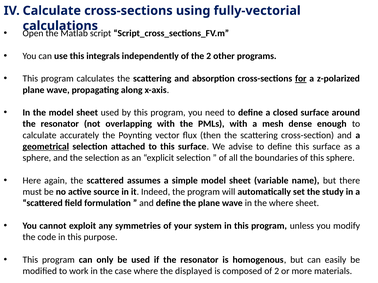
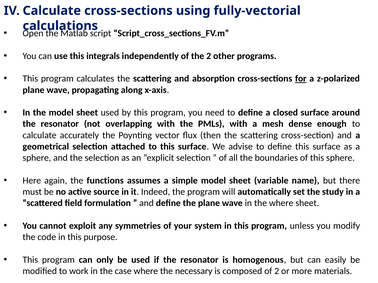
geometrical underline: present -> none (46, 147)
the scattered: scattered -> functions (105, 181)
displayed: displayed -> necessary (194, 271)
